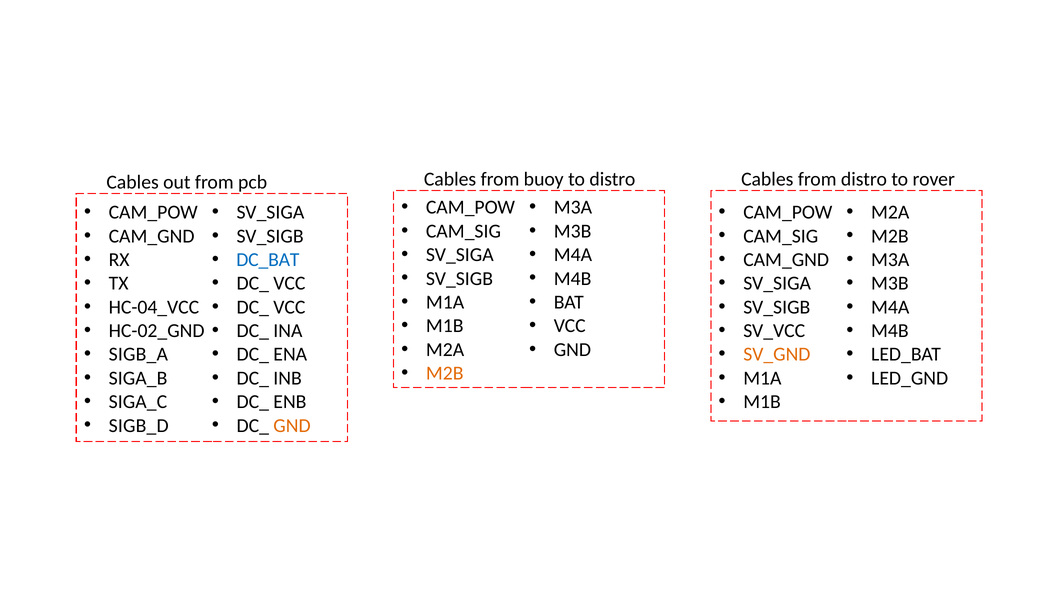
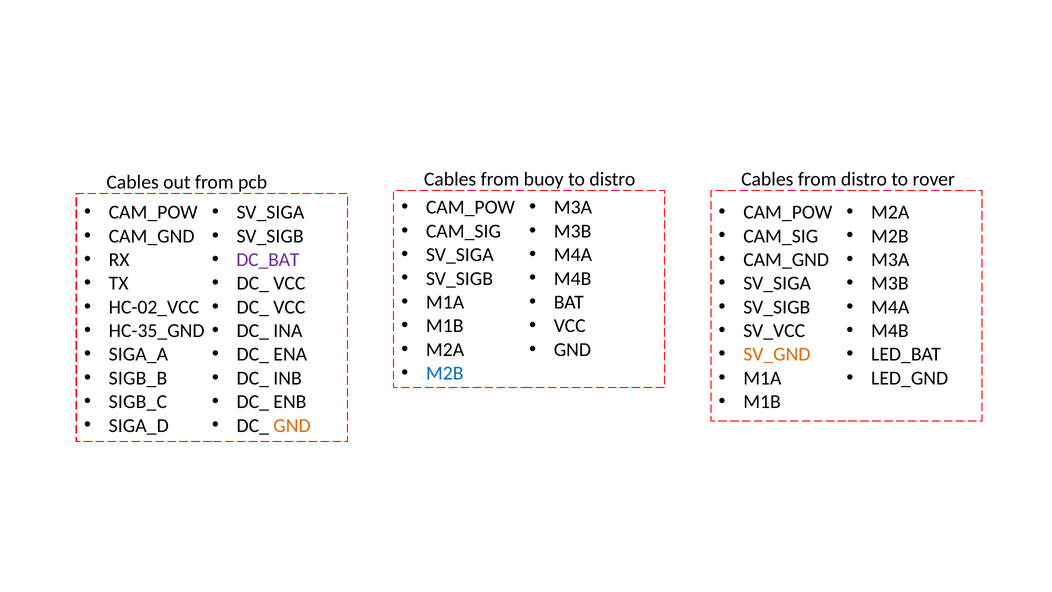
DC_BAT colour: blue -> purple (268, 260)
HC-04_VCC: HC-04_VCC -> HC-02_VCC (154, 307)
HC-02_GND: HC-02_GND -> HC-35_GND (157, 331)
SIGB_A: SIGB_A -> SIGA_A (138, 354)
M2B colour: orange -> blue (445, 373)
SIGA_B: SIGA_B -> SIGB_B (138, 378)
SIGA_C: SIGA_C -> SIGB_C (138, 402)
SIGB_D: SIGB_D -> SIGA_D (139, 425)
